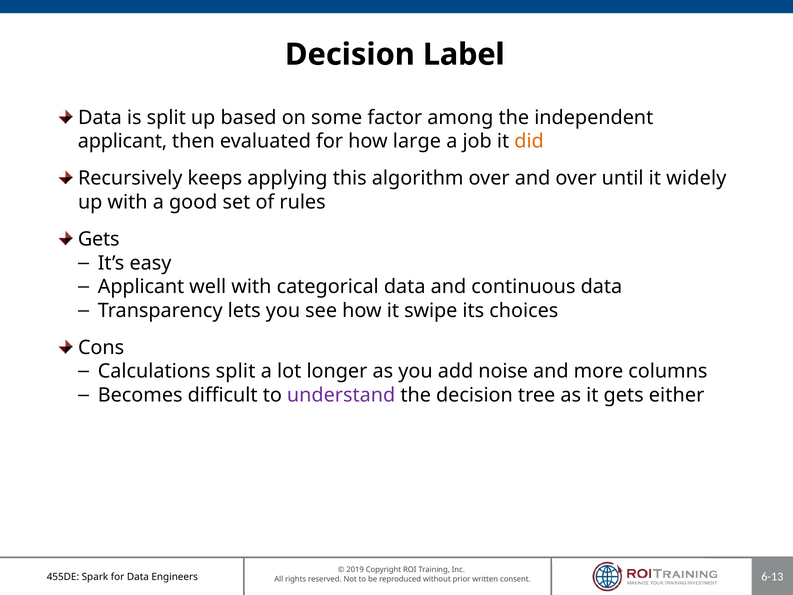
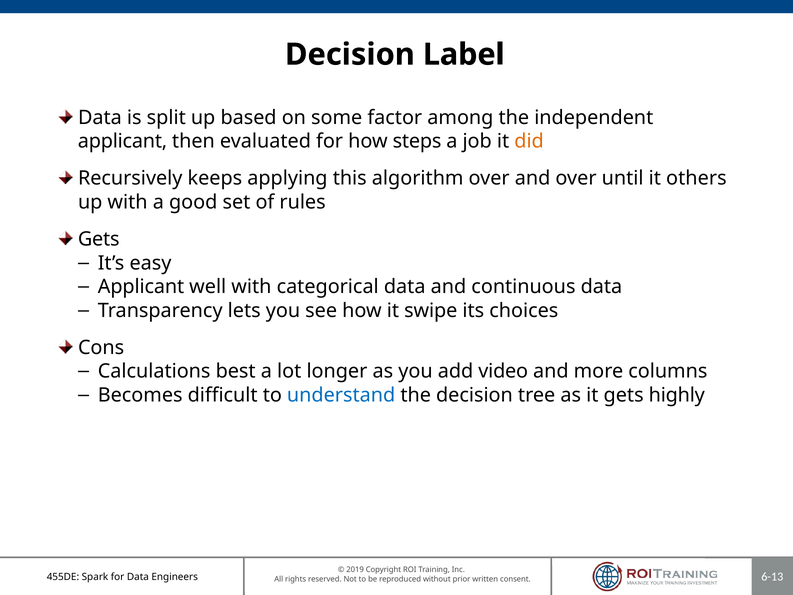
large: large -> steps (417, 141)
widely: widely -> others (696, 178)
Calculations split: split -> best (236, 371)
noise: noise -> video (503, 371)
understand colour: purple -> blue (341, 395)
either: either -> highly (677, 395)
